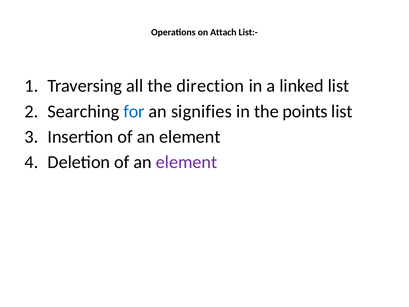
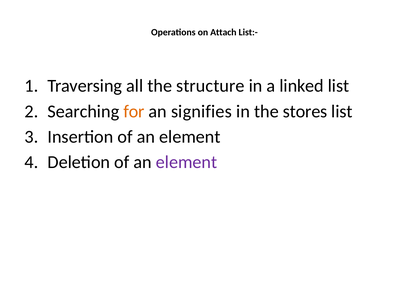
direction: direction -> structure (210, 86)
for colour: blue -> orange (134, 111)
points: points -> stores (305, 111)
